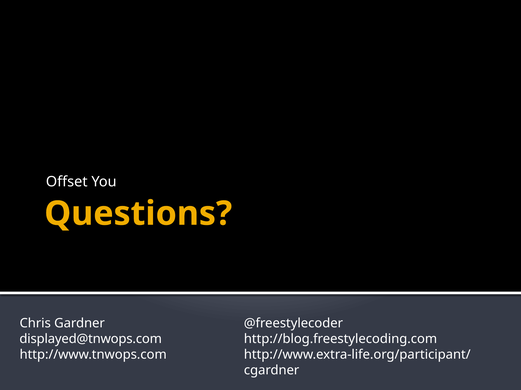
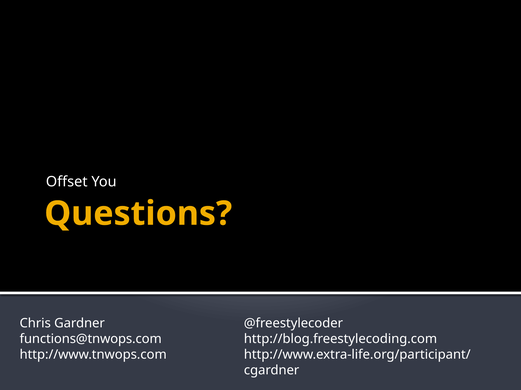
displayed@tnwops.com: displayed@tnwops.com -> functions@tnwops.com (91, 340)
